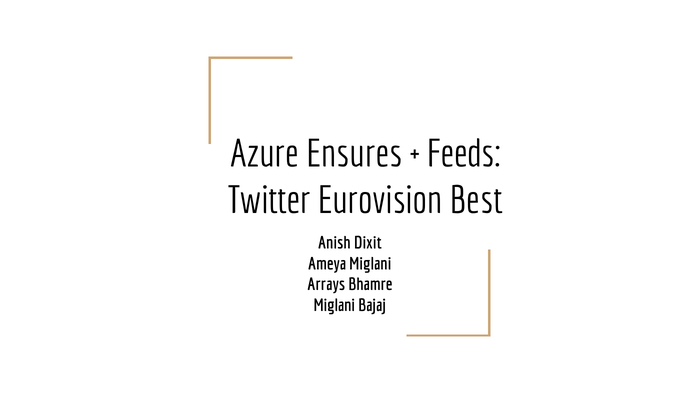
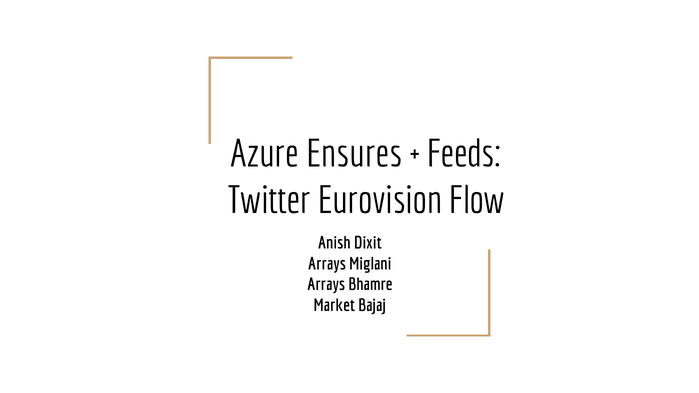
Best: Best -> Flow (477, 200)
Ameya: Ameya -> Arrays (327, 264)
Miglani: Miglani -> Market (334, 306)
